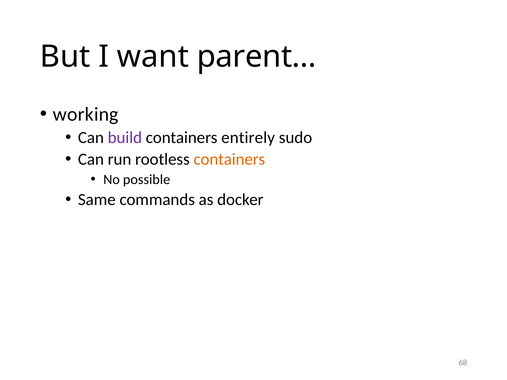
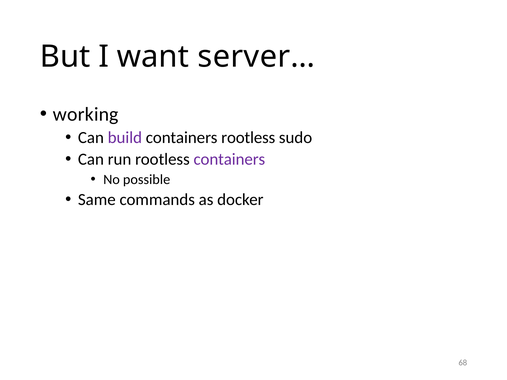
parent…: parent… -> server… (256, 57)
containers entirely: entirely -> rootless (248, 138)
containers colour: orange -> purple (229, 159)
